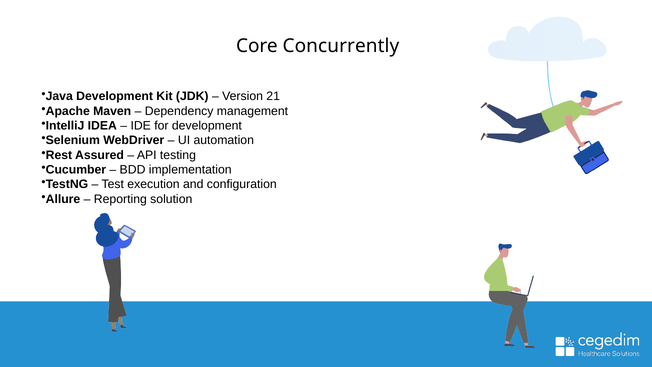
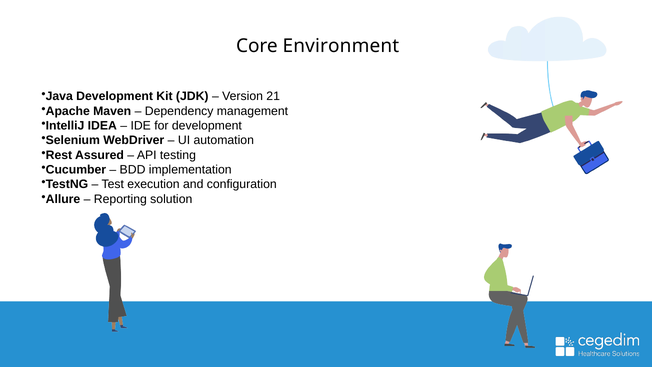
Concurrently: Concurrently -> Environment (341, 46)
